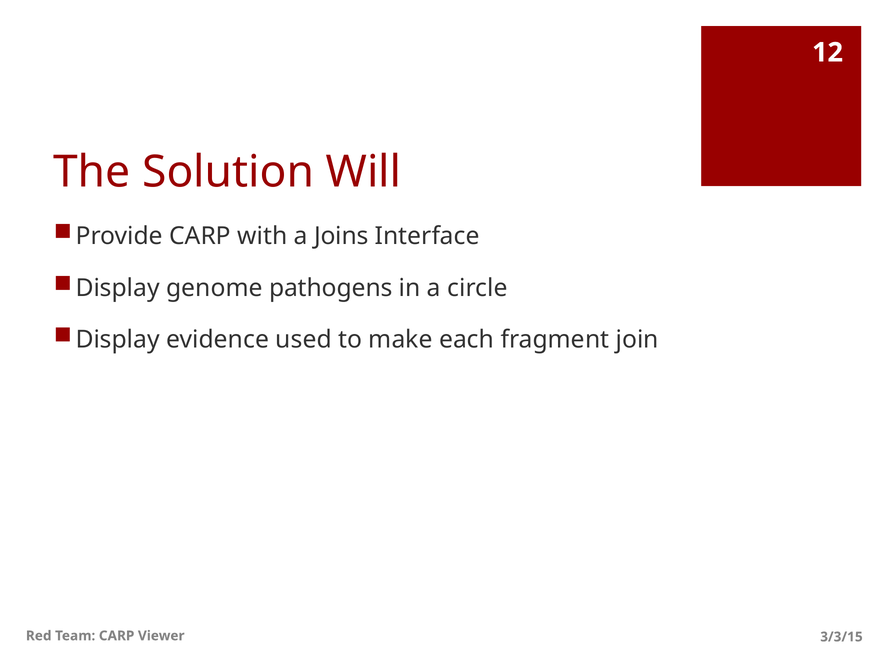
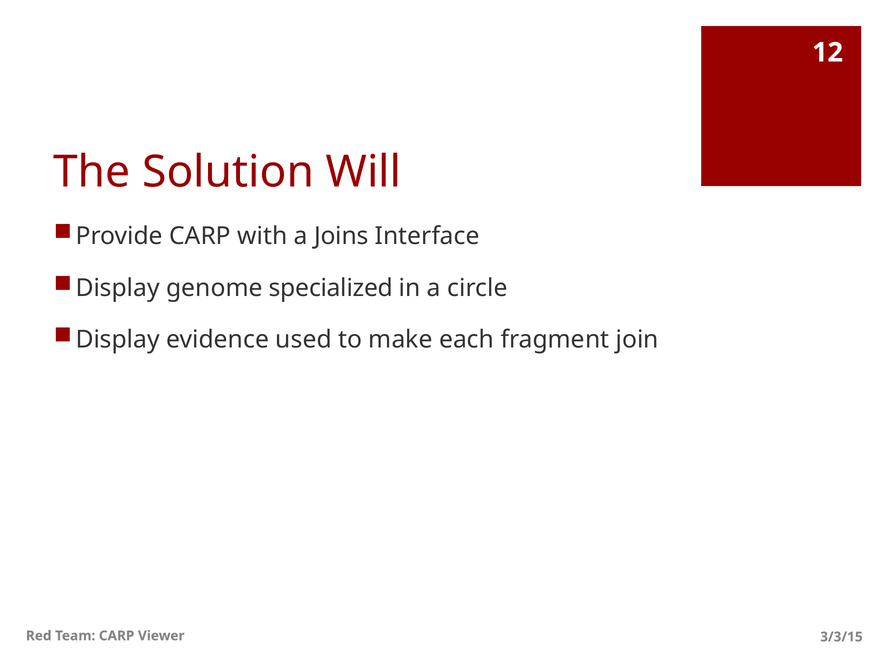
pathogens: pathogens -> specialized (331, 288)
